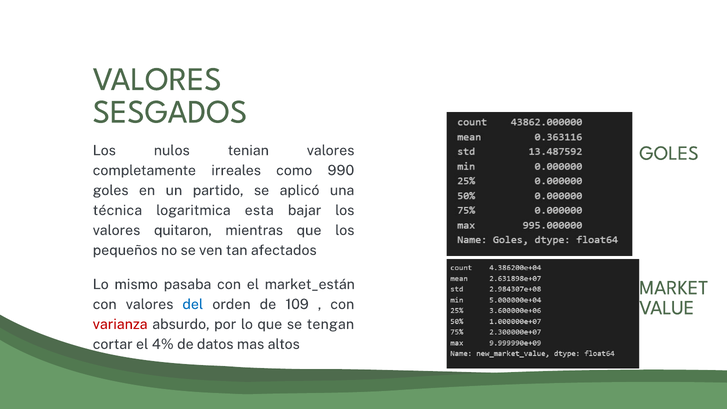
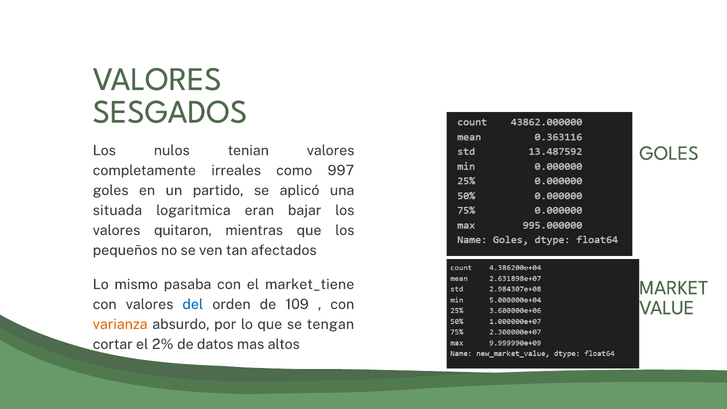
990: 990 -> 997 (341, 170)
técnica: técnica -> situada (117, 210)
esta: esta -> eran (259, 210)
market_están: market_están -> market_tiene (310, 284)
varianza colour: red -> orange (120, 324)
4%: 4% -> 2% (163, 344)
